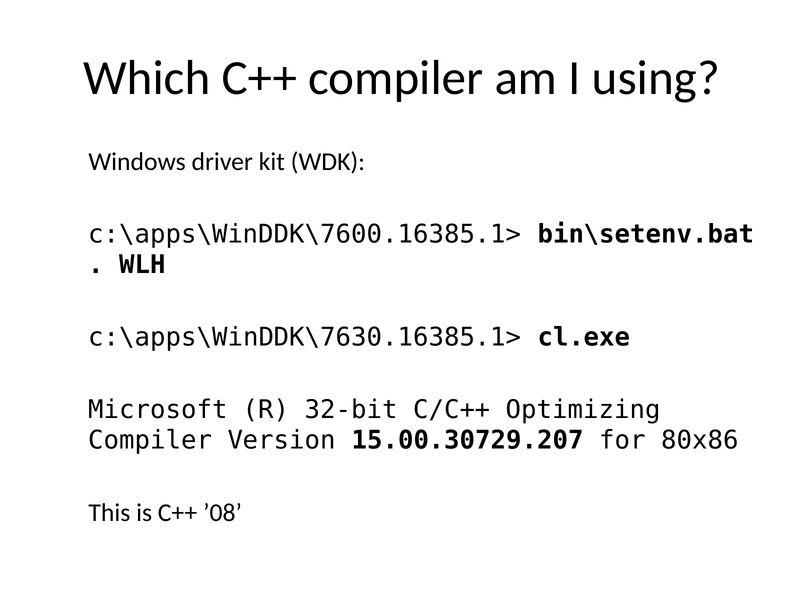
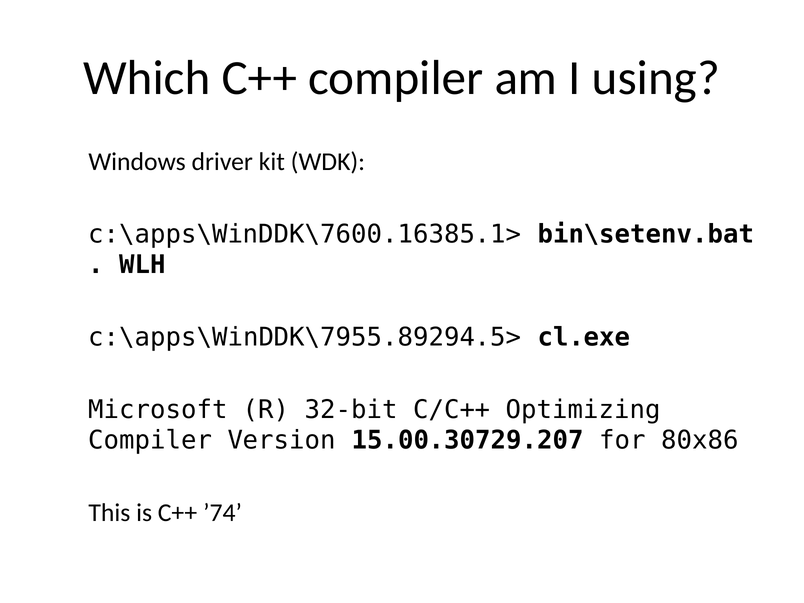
c:\apps\WinDDK\7630.16385.1>: c:\apps\WinDDK\7630.16385.1> -> c:\apps\WinDDK\7955.89294.5> (305, 337)
’08: ’08 -> ’74 (223, 513)
